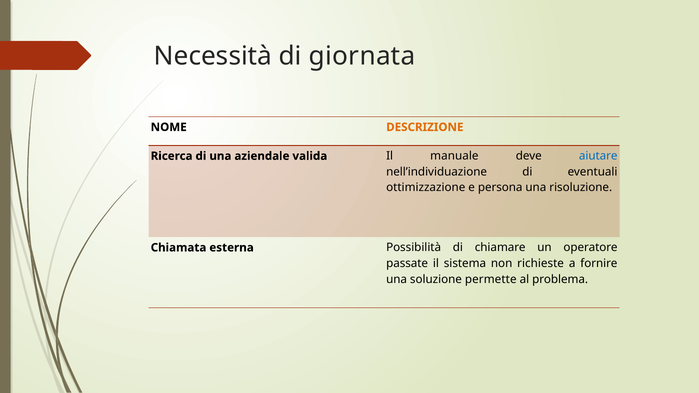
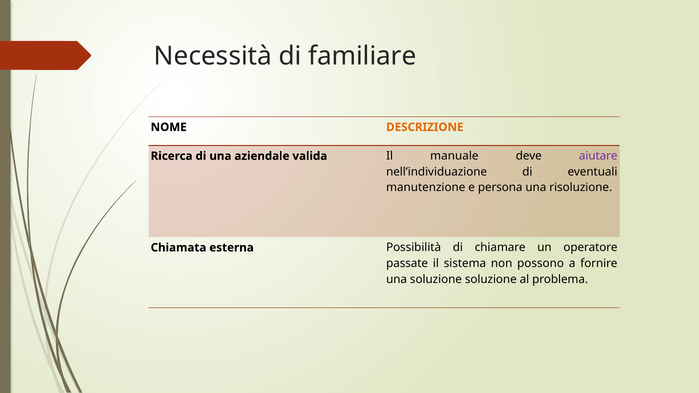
giornata: giornata -> familiare (362, 56)
aiutare colour: blue -> purple (598, 156)
ottimizzazione: ottimizzazione -> manutenzione (426, 188)
richieste: richieste -> possono (541, 264)
soluzione permette: permette -> soluzione (491, 279)
